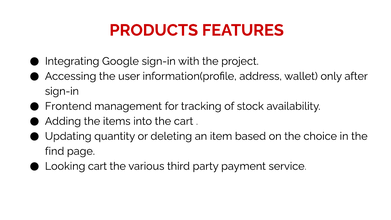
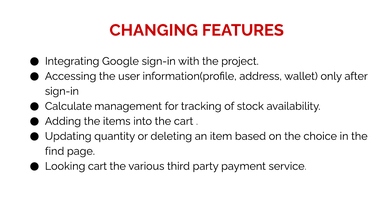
PRODUCTS: PRODUCTS -> CHANGING (154, 30)
Frontend: Frontend -> Calculate (68, 106)
